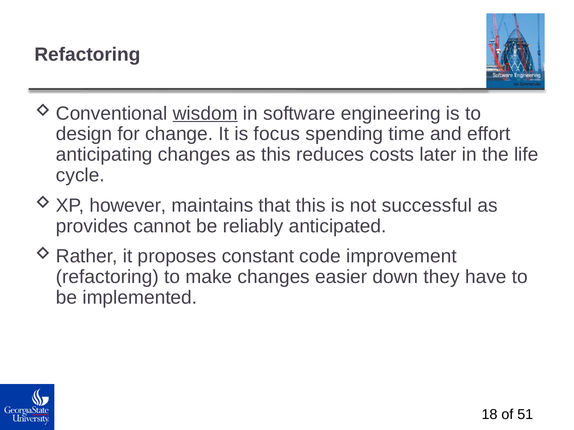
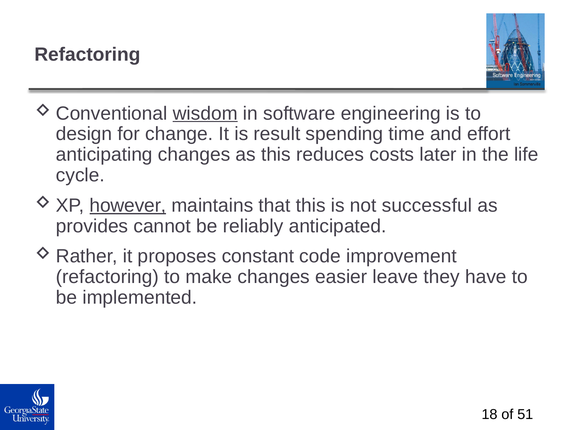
focus: focus -> result (277, 134)
however underline: none -> present (128, 206)
down: down -> leave (395, 277)
